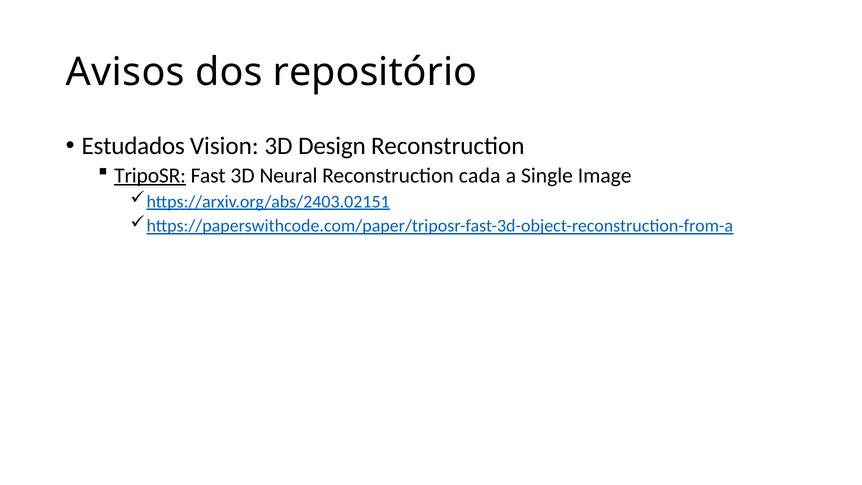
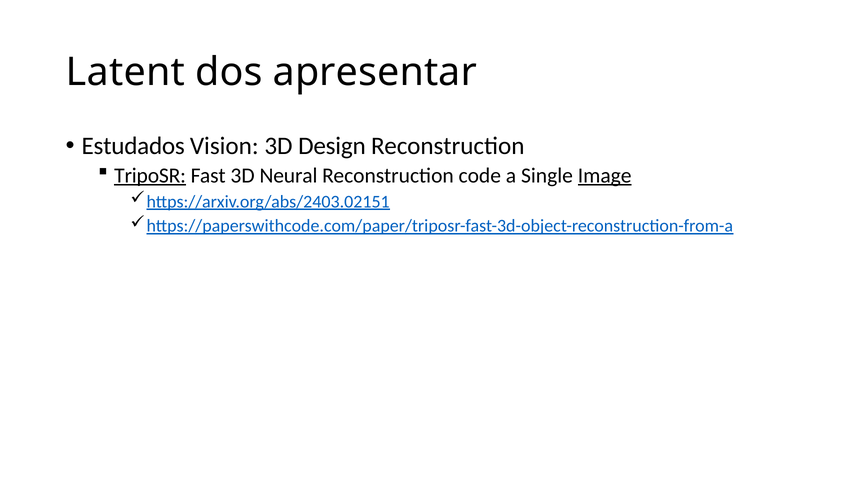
Avisos: Avisos -> Latent (125, 72)
repositório: repositório -> apresentar (375, 72)
cada: cada -> code (480, 175)
Image underline: none -> present (605, 175)
